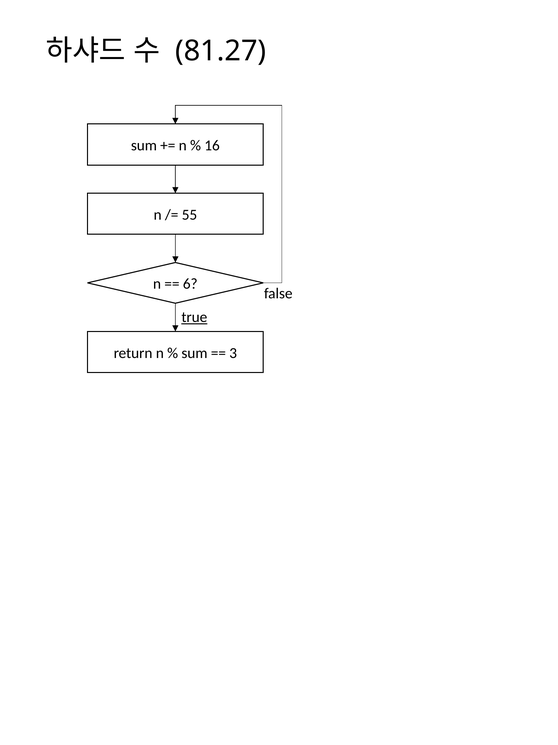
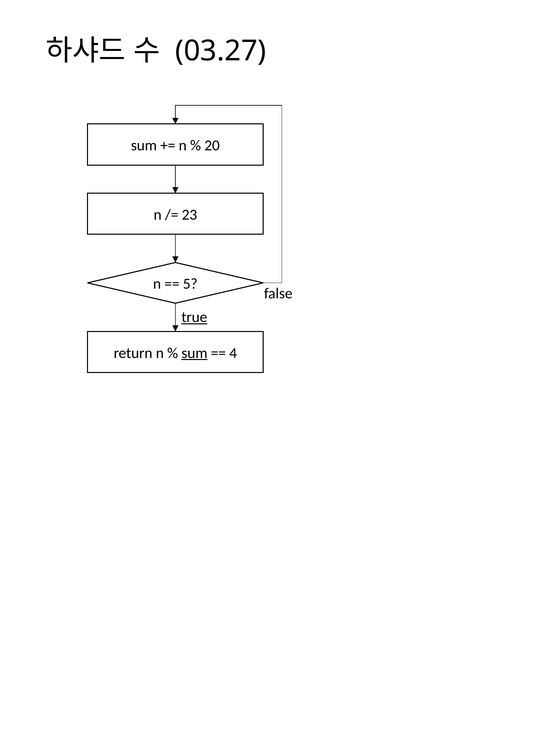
81.27: 81.27 -> 03.27 (221, 51)
16: 16 -> 20 (212, 145)
55: 55 -> 23 (189, 215)
6: 6 -> 5 (190, 284)
sum underline: none -> present (194, 353)
3: 3 -> 4 (233, 353)
